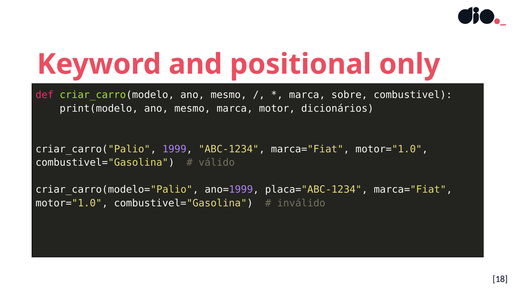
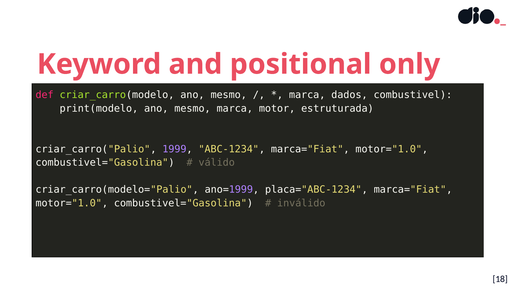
sobre: sobre -> dados (349, 95)
dicionários: dicionários -> estruturada (337, 108)
